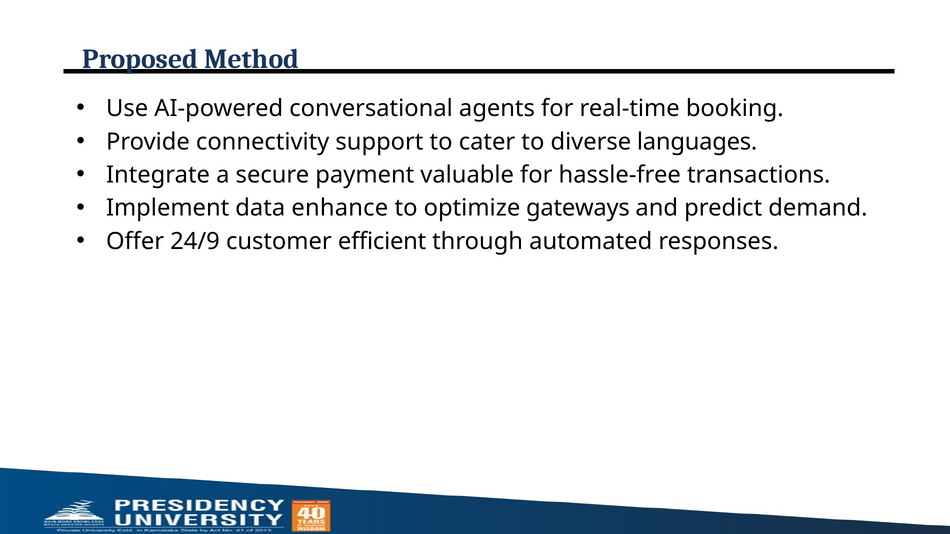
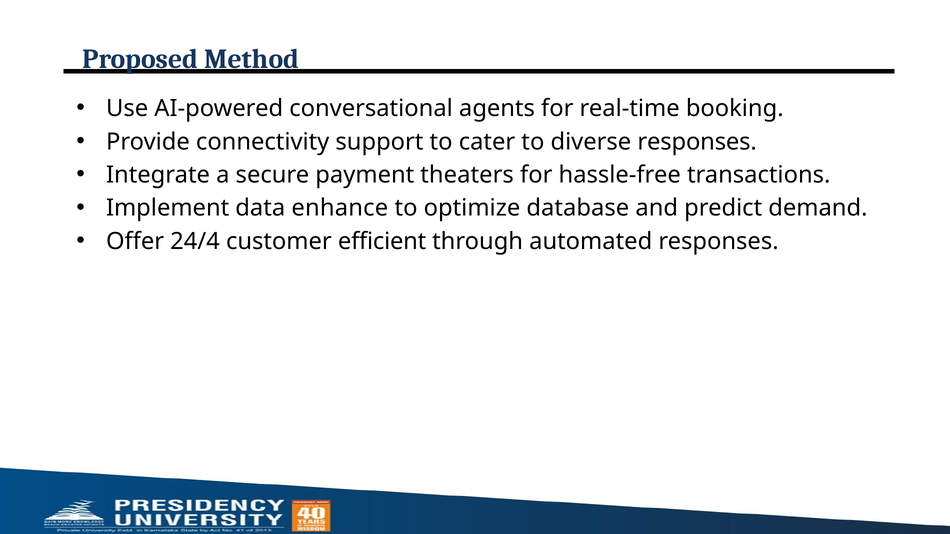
diverse languages: languages -> responses (697, 142)
valuable: valuable -> theaters (467, 175)
gateways: gateways -> database (578, 208)
24/9: 24/9 -> 24/4 (195, 242)
